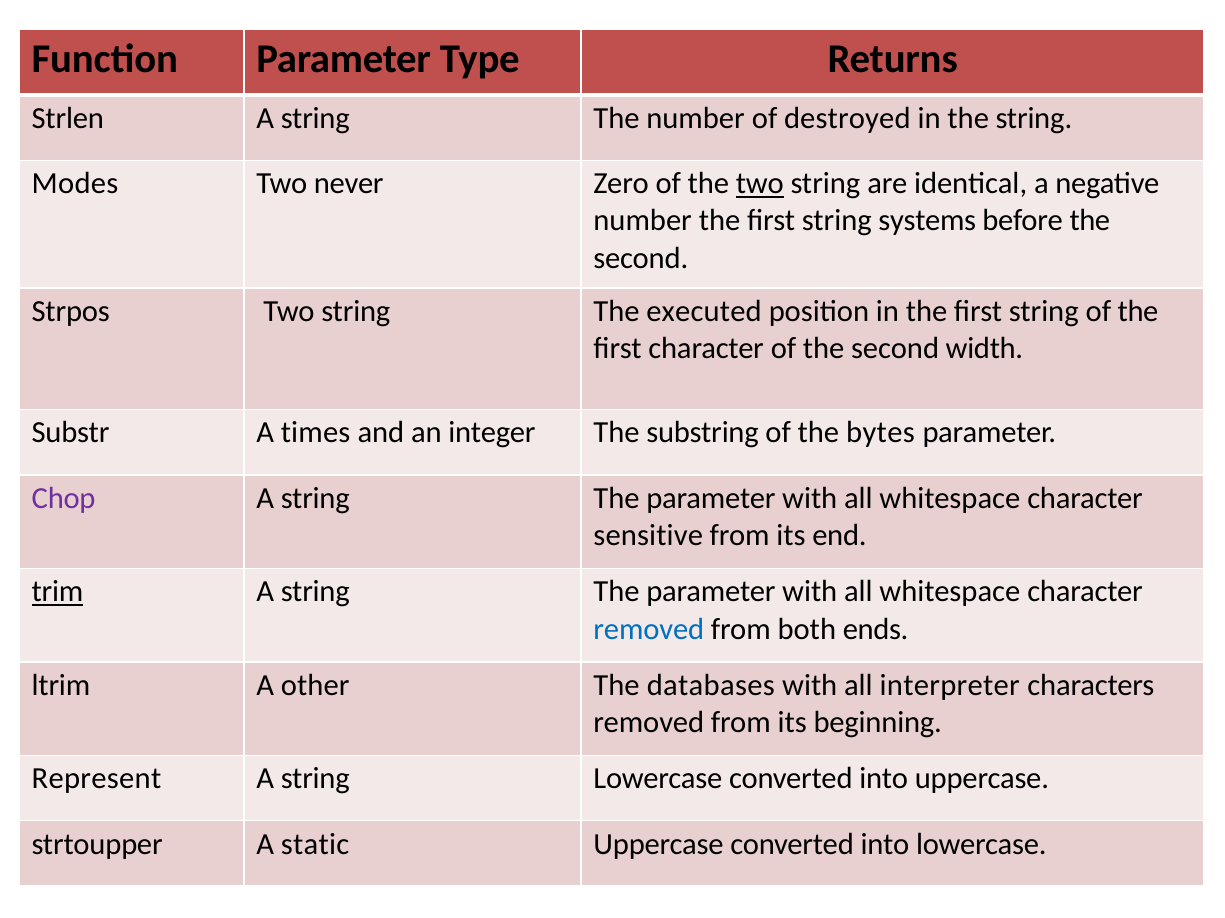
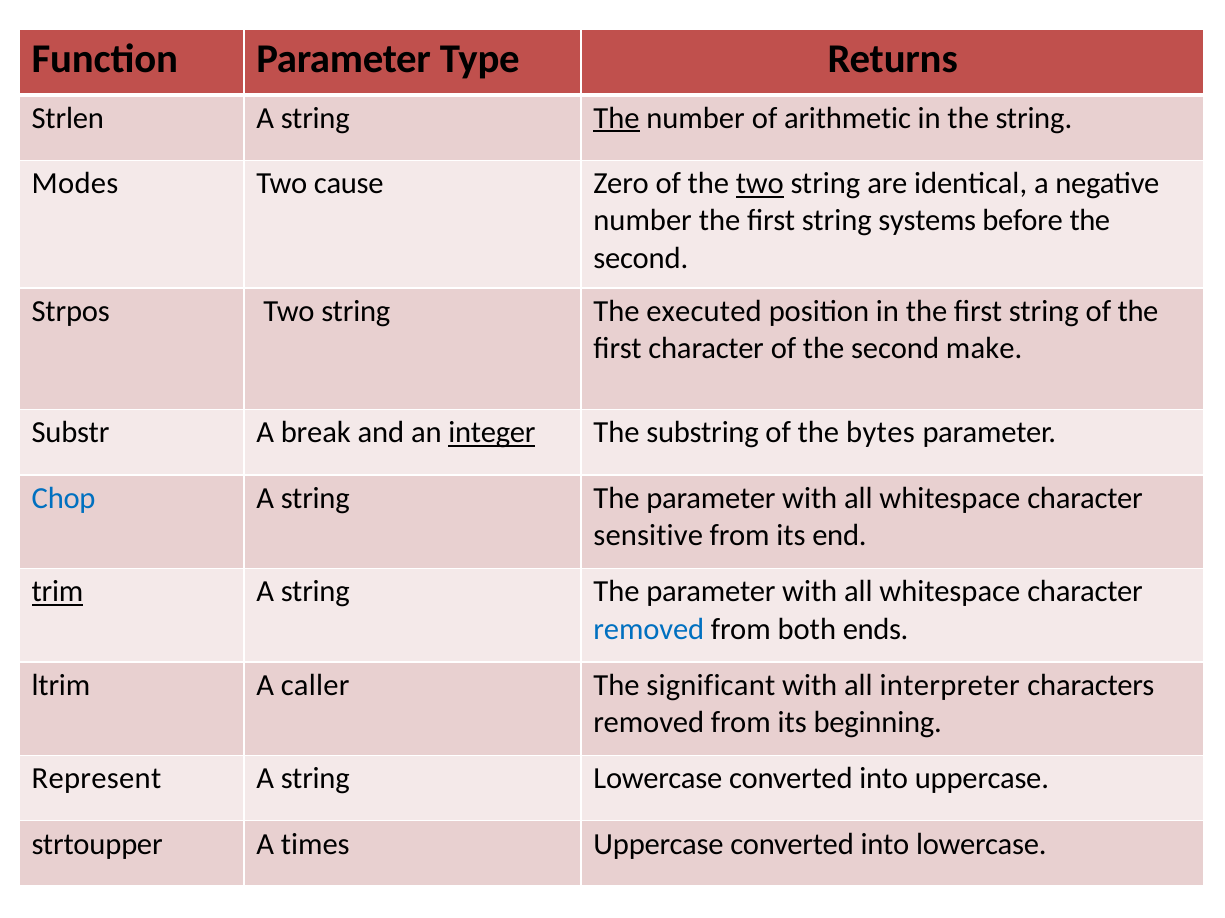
The underline: none -> present (617, 118)
destroyed: destroyed -> arithmetic (847, 118)
never: never -> cause (349, 184)
width: width -> make (984, 349)
times: times -> break (316, 433)
integer underline: none -> present (492, 433)
Chop colour: purple -> blue (64, 499)
other: other -> caller (315, 686)
databases: databases -> significant (711, 686)
static: static -> times (315, 845)
